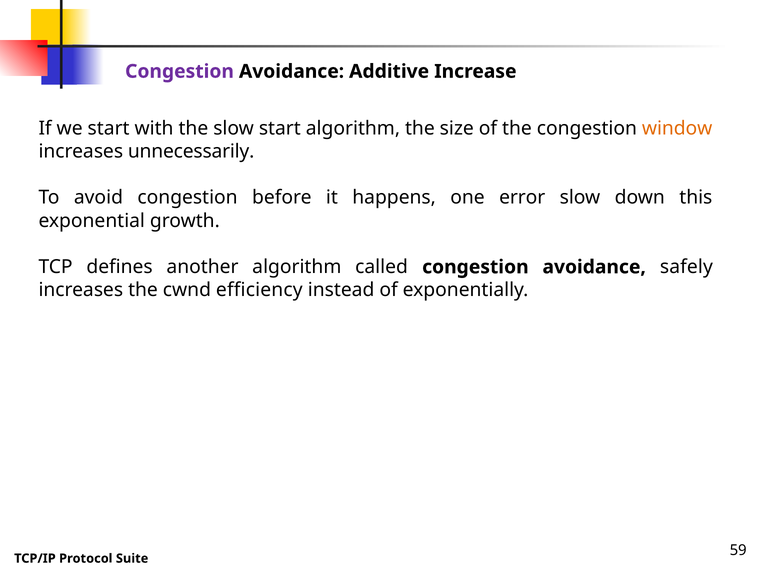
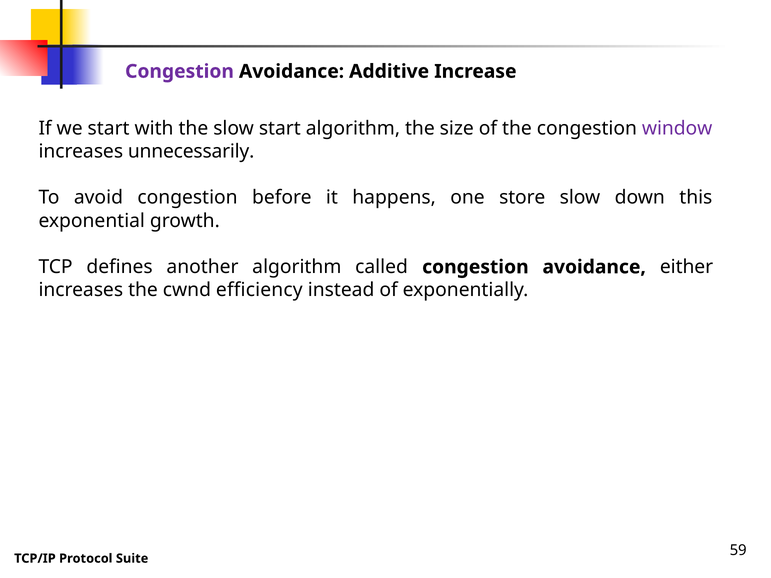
window colour: orange -> purple (677, 128)
error: error -> store (522, 198)
safely: safely -> either (687, 267)
